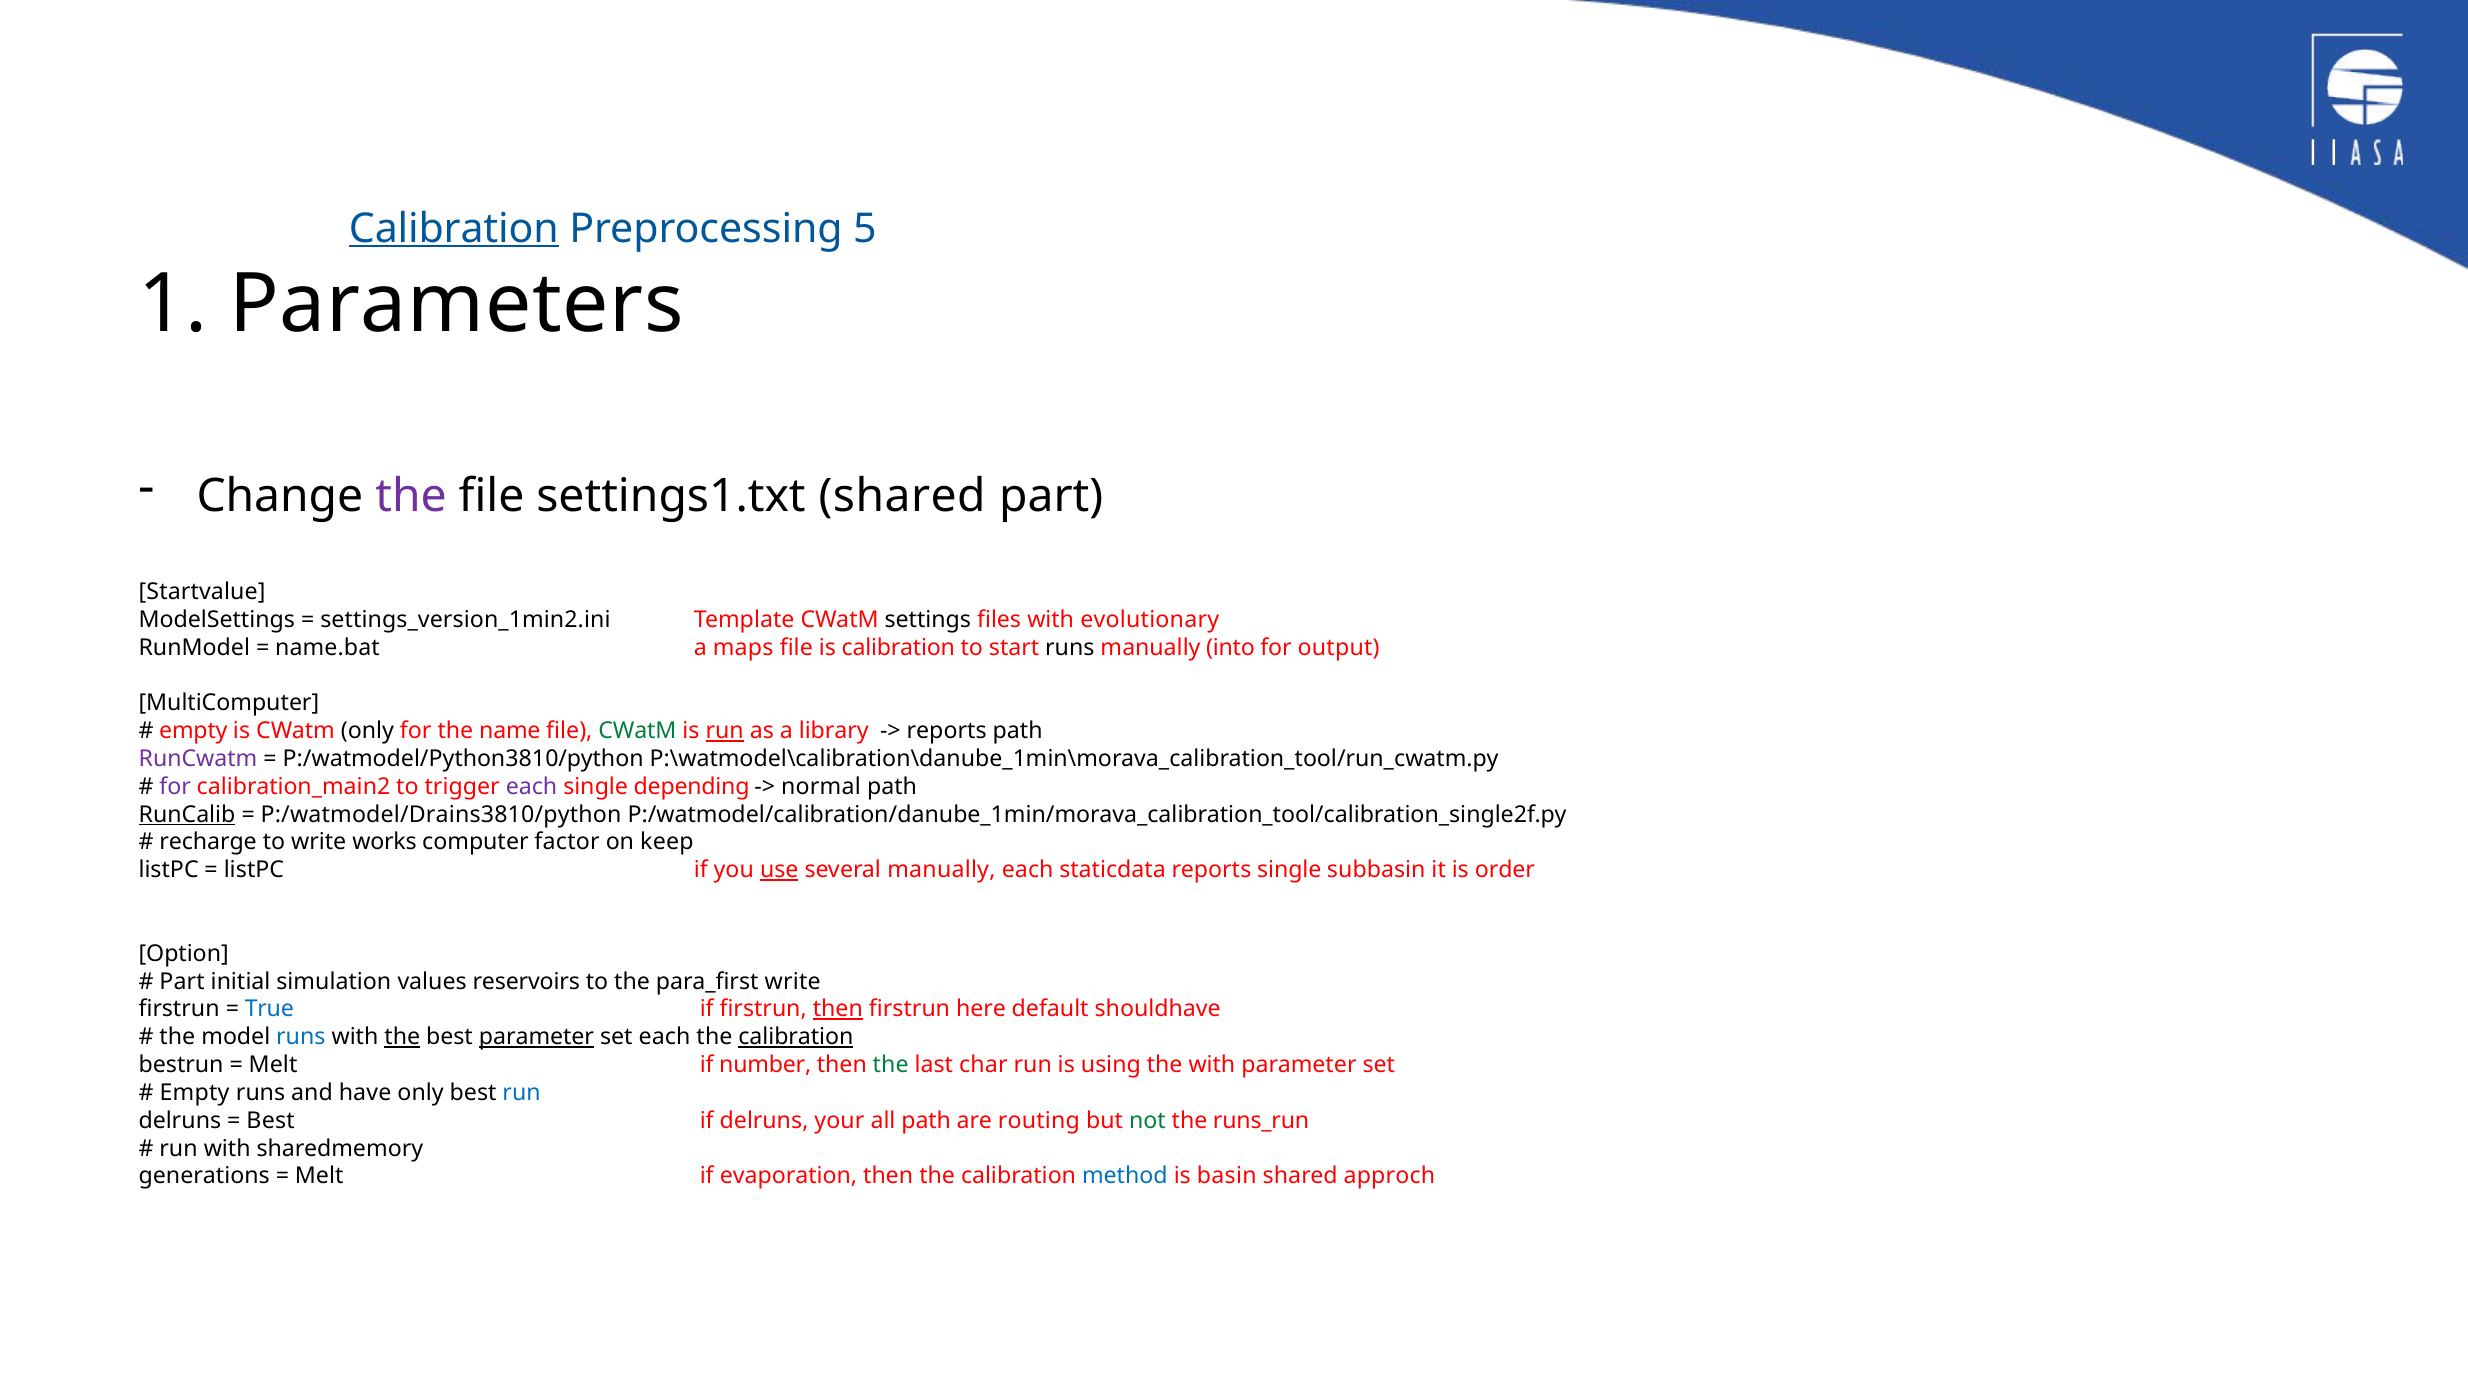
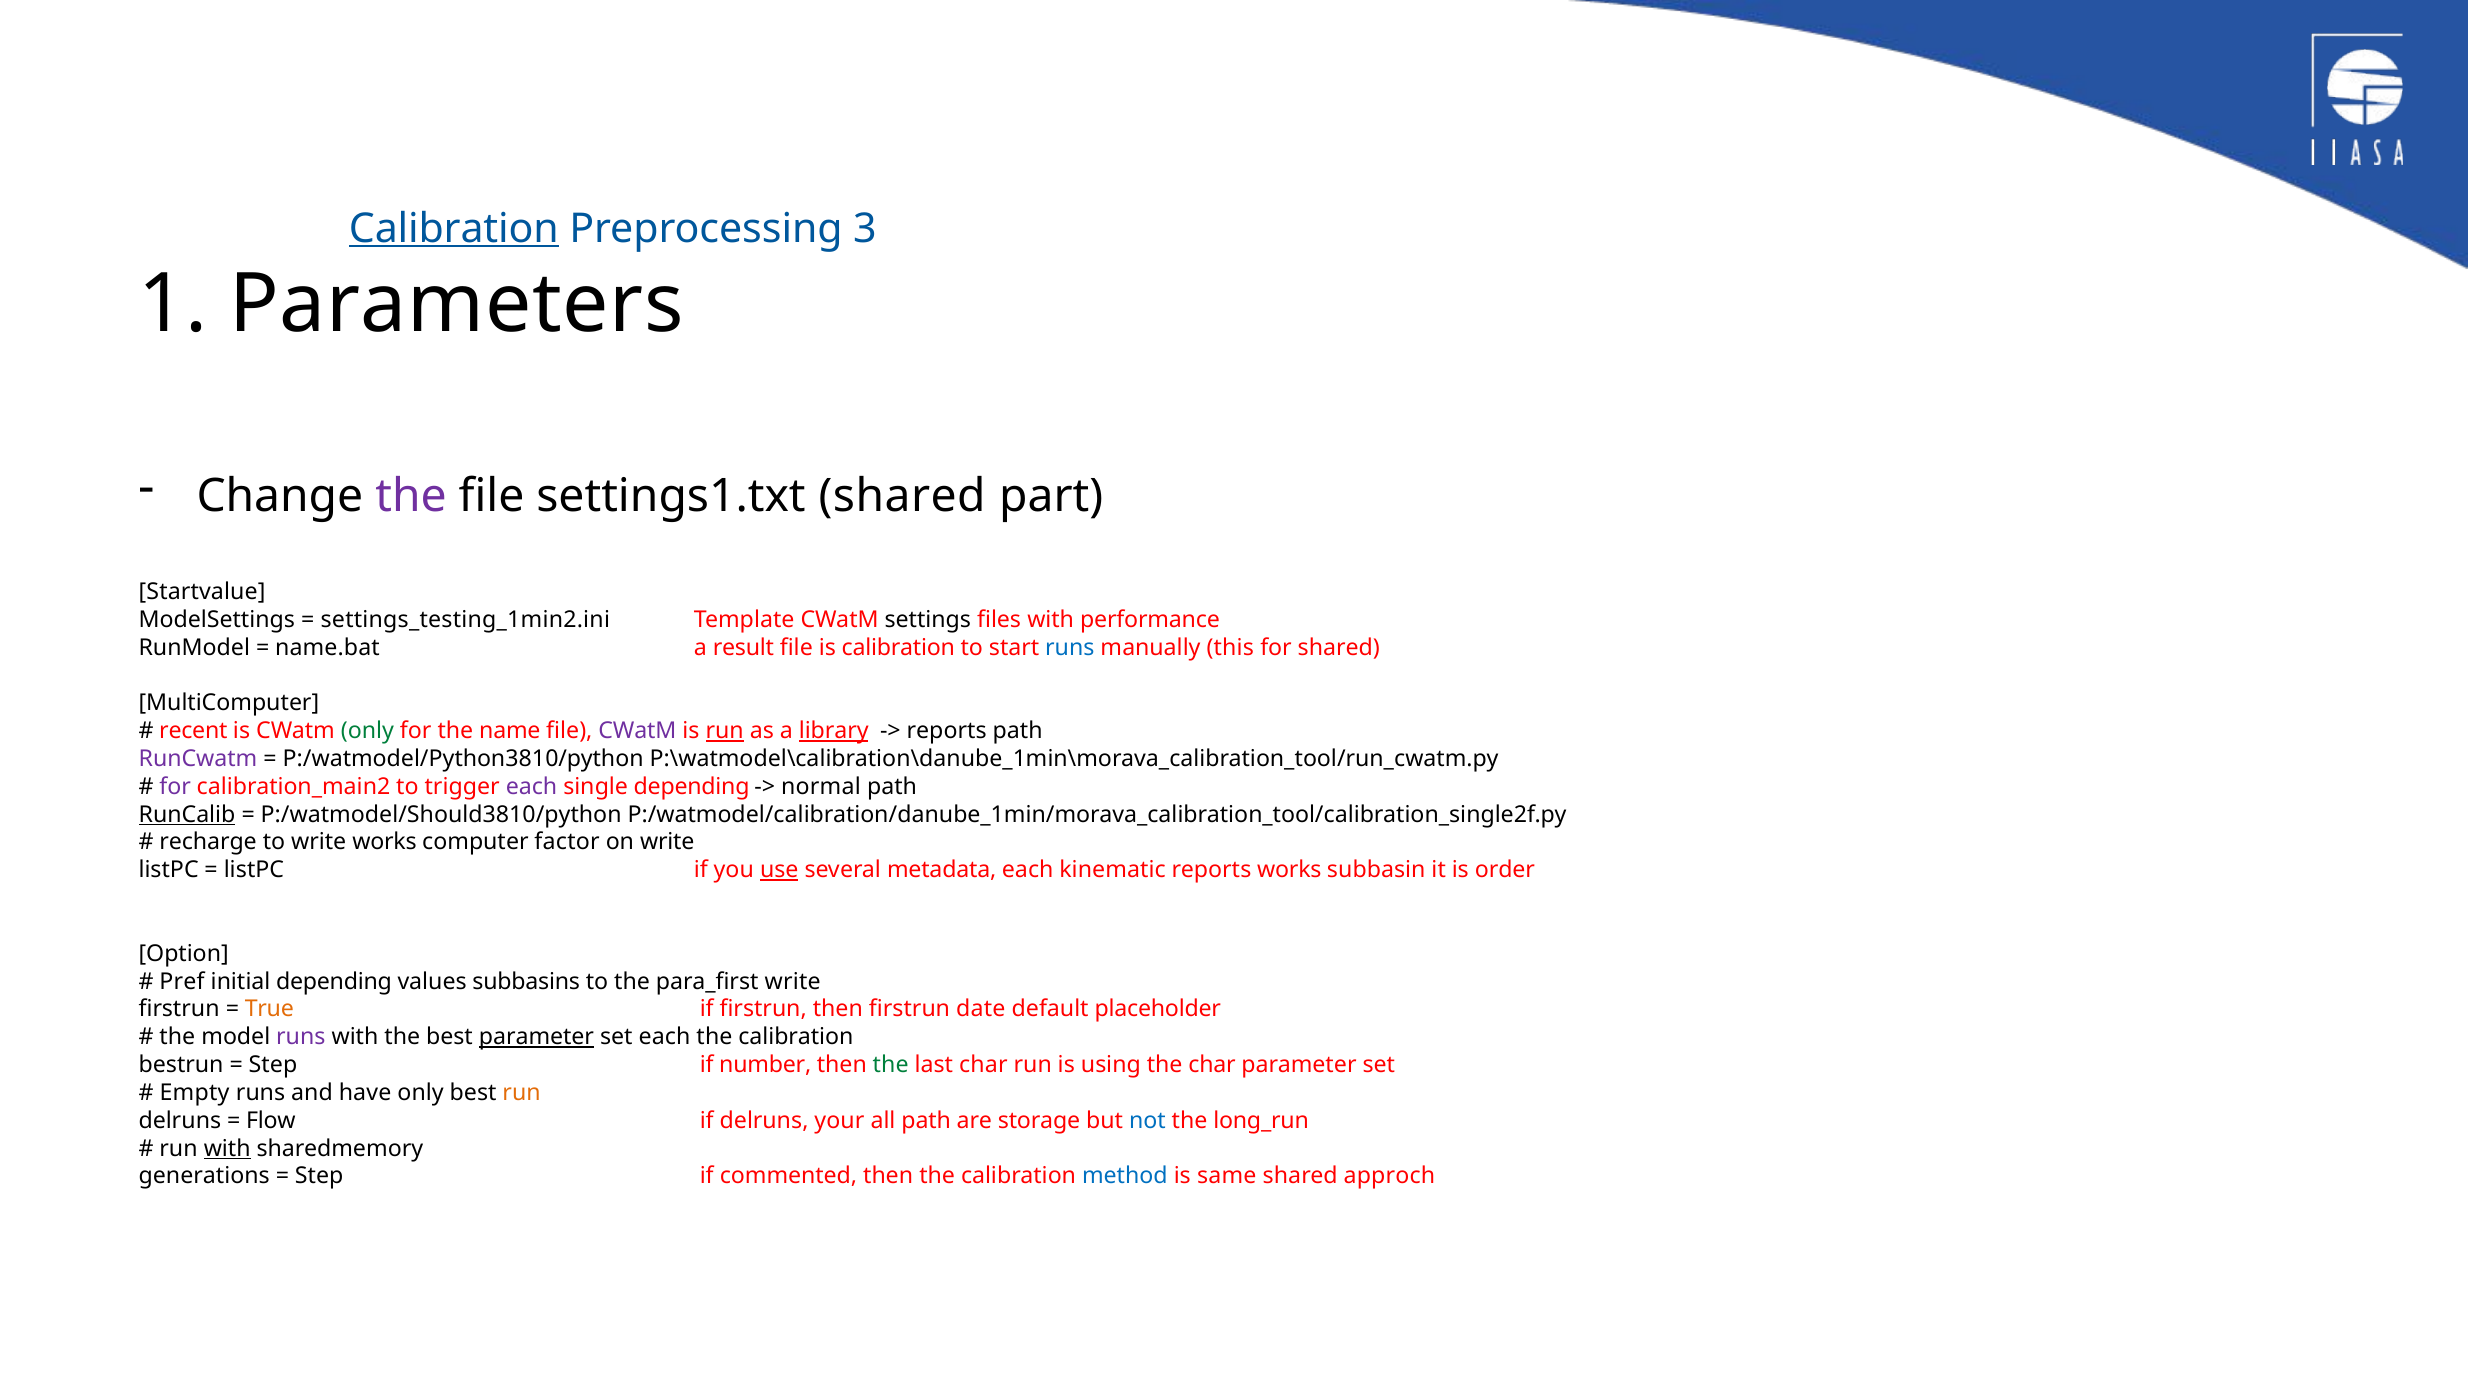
5: 5 -> 3 (865, 229)
settings_version_1min2.ini: settings_version_1min2.ini -> settings_testing_1min2.ini (465, 620)
evolutionary: evolutionary -> performance (1150, 620)
maps: maps -> result (743, 647)
runs colour: black -> blue (1070, 647)
into: into -> this (1230, 647)
for output: output -> shared (1339, 647)
empty: empty -> recent (193, 731)
only colour: black -> green (367, 731)
CWatM colour: green -> purple (637, 731)
library underline: none -> present (834, 731)
P:/watmodel/Drains3810/python: P:/watmodel/Drains3810/python -> P:/watmodel/Should3810/python (441, 815)
on keep: keep -> write (667, 842)
several manually: manually -> metadata (942, 870)
staticdata: staticdata -> kinematic (1112, 870)
reports single: single -> works (1289, 870)
Part: Part -> Pref (182, 982)
initial simulation: simulation -> depending (334, 982)
reservoirs: reservoirs -> subbasins (526, 982)
True colour: blue -> orange (269, 1009)
then underline: present -> none (838, 1009)
here: here -> date (981, 1009)
shouldhave: shouldhave -> placeholder (1158, 1009)
runs colour: blue -> purple (301, 1037)
the underline: present -> none (402, 1037)
calibration underline: present -> none (796, 1037)
Melt: Melt -> Step (273, 1065)
the with: with -> char (1212, 1065)
run colour: blue -> orange (522, 1093)
Best: Best -> Flow (271, 1121)
routing: routing -> storage (1039, 1121)
not colour: green -> blue (1147, 1121)
runs_run: runs_run -> long_run (1261, 1121)
with underline: none -> present (227, 1149)
Melt: Melt -> Step (319, 1176)
evaporation: evaporation -> commented (789, 1176)
basin: basin -> same (1227, 1176)
